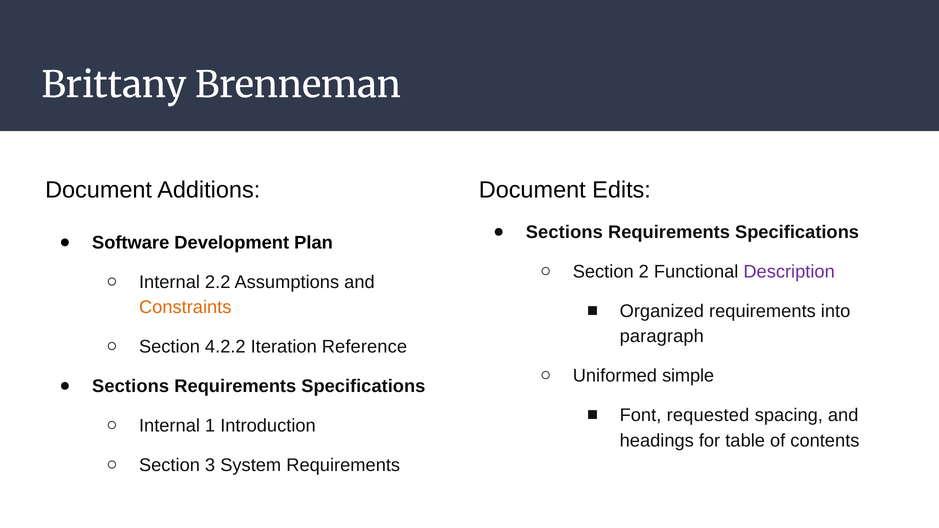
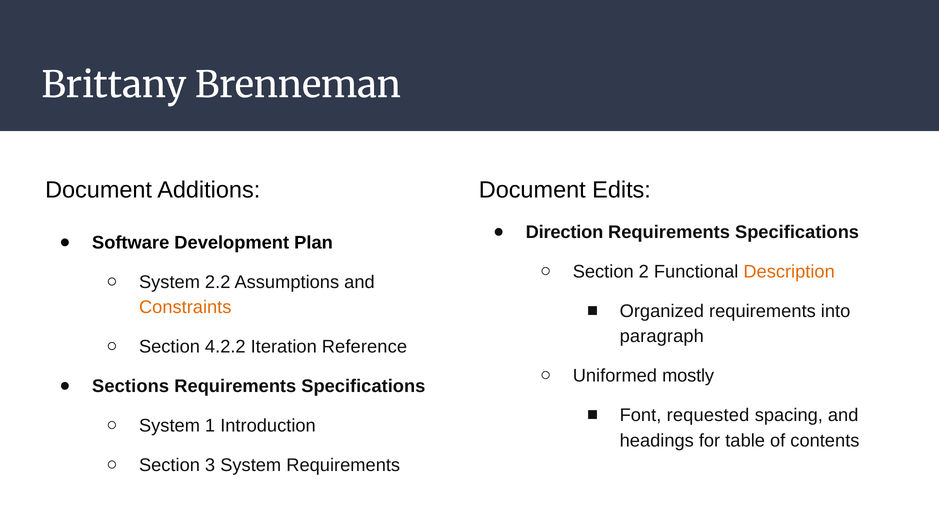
Sections: Sections -> Direction (564, 232)
Description colour: purple -> orange (789, 272)
Internal: Internal -> System (170, 282)
simple: simple -> mostly (688, 376)
Internal: Internal -> System (170, 426)
